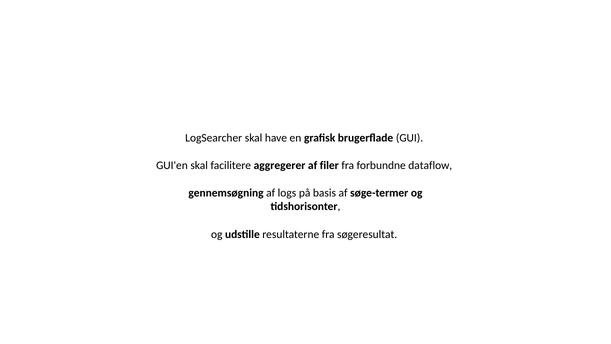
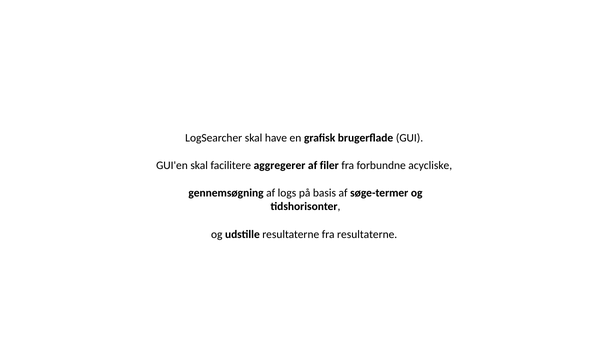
dataflow: dataflow -> acycliske (430, 165)
fra søgeresultat: søgeresultat -> resultaterne (367, 234)
